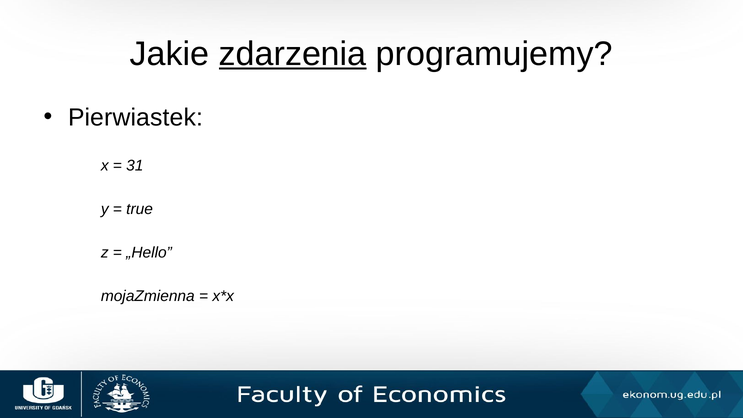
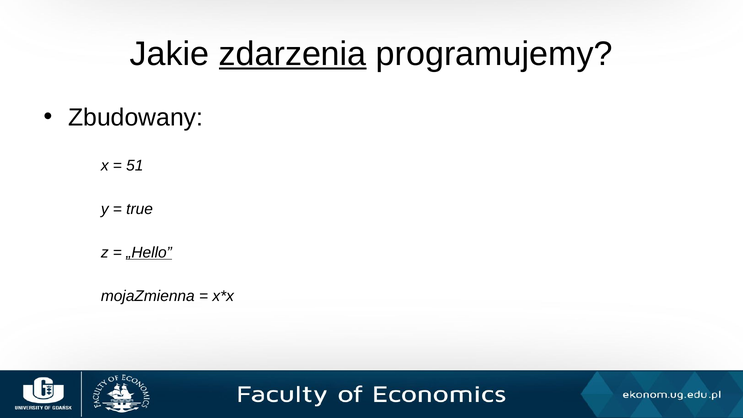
Pierwiastek: Pierwiastek -> Zbudowany (136, 117)
31: 31 -> 51 (135, 166)
„Hello underline: none -> present (149, 253)
